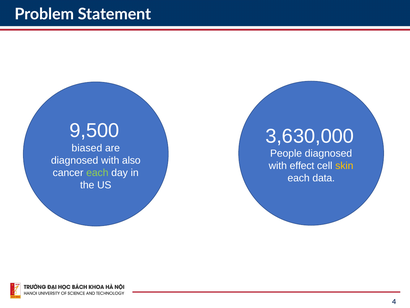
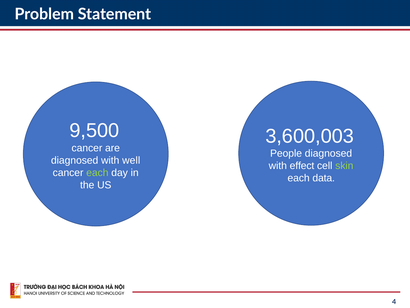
3,630,000: 3,630,000 -> 3,600,003 (310, 136)
biased: biased -> cancer (87, 148)
also: also -> well (131, 160)
skin colour: yellow -> light green (344, 166)
